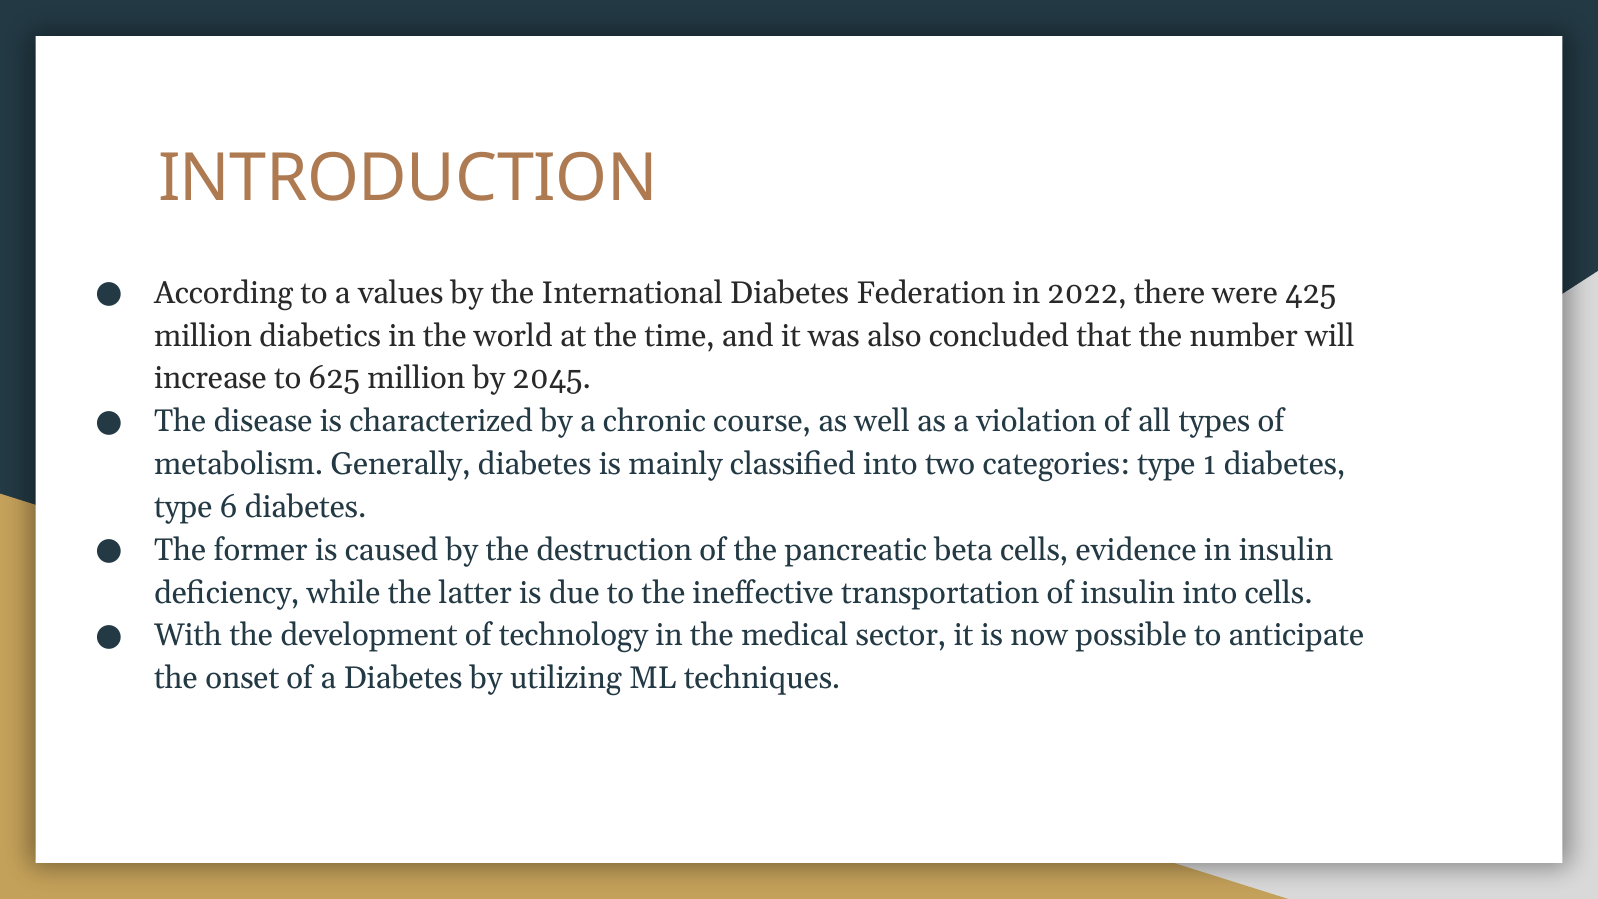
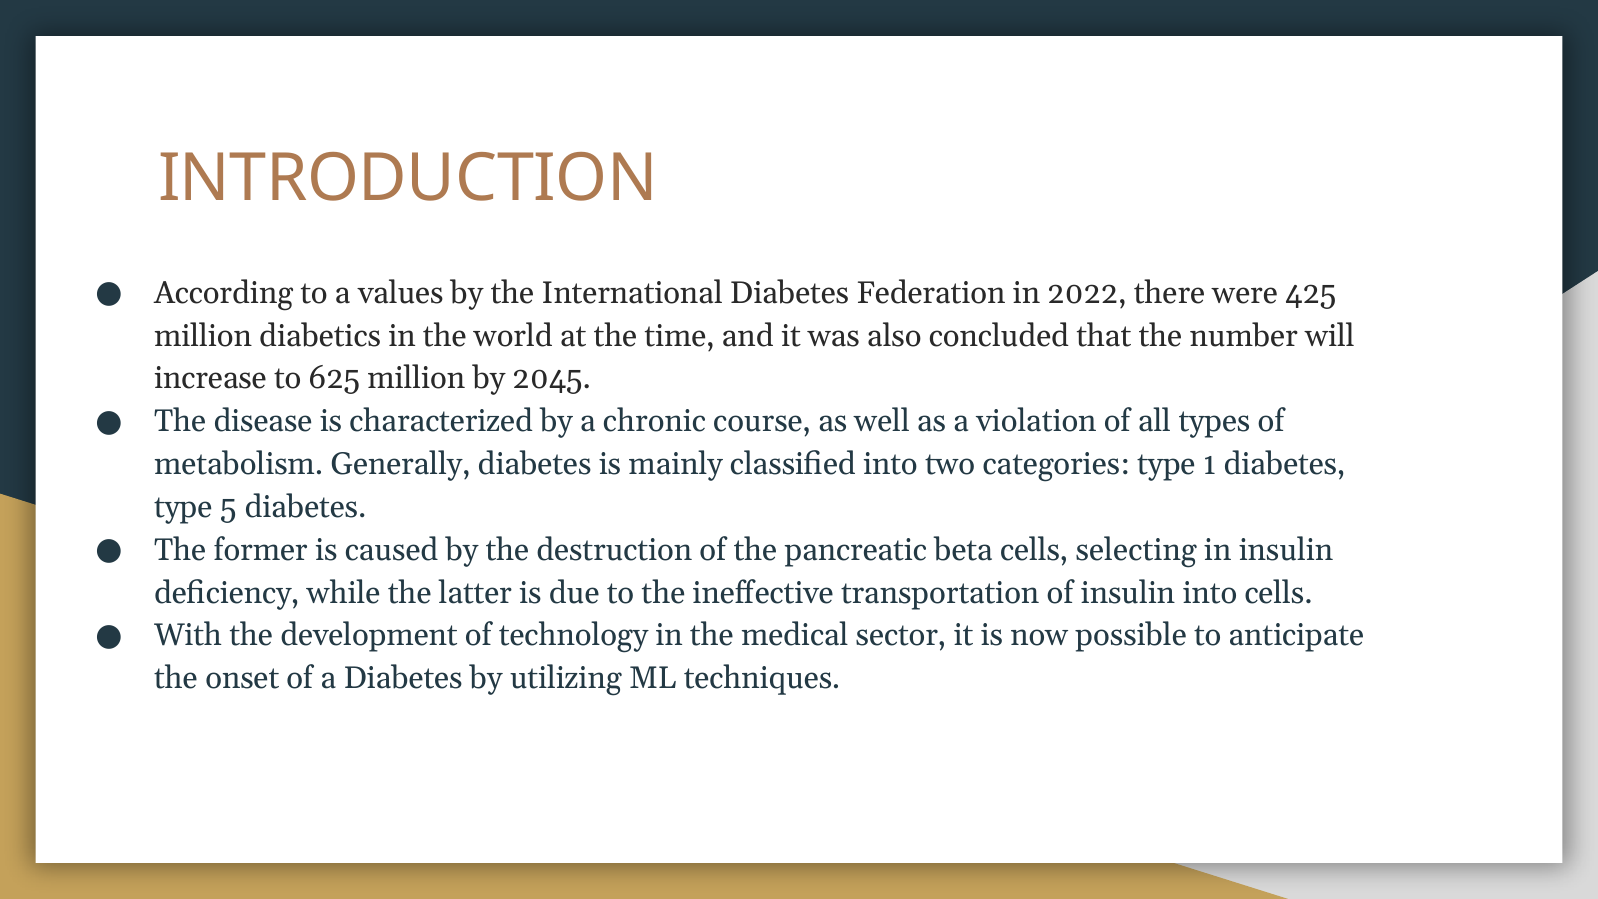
6: 6 -> 5 (228, 507)
evidence: evidence -> selecting (1136, 550)
